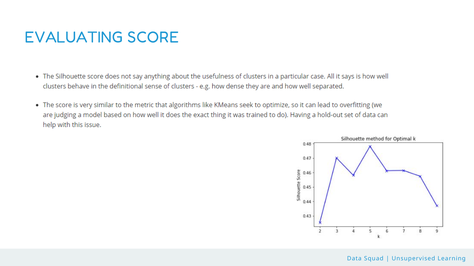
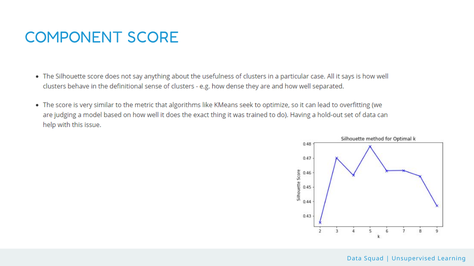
EVALUATING: EVALUATING -> COMPONENT (74, 37)
